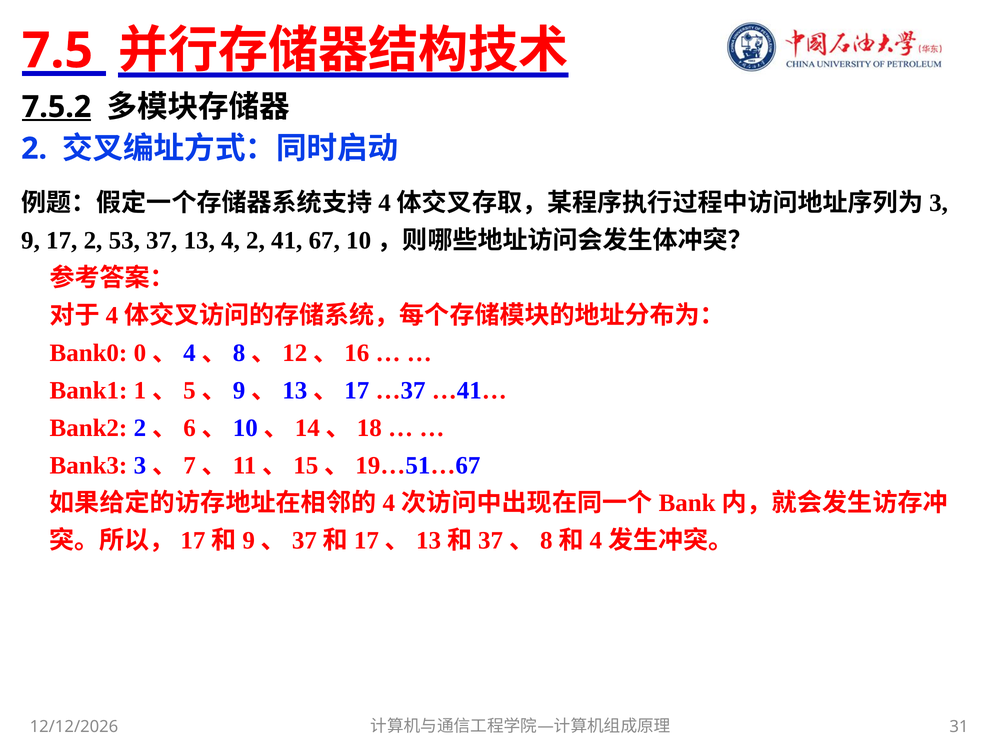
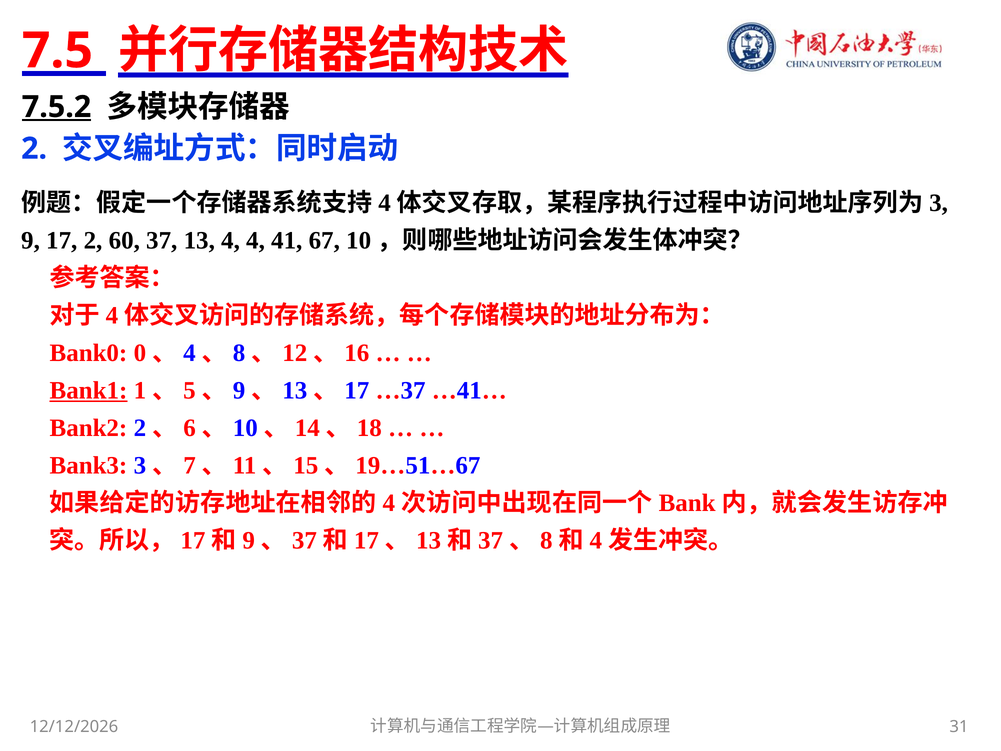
53: 53 -> 60 (124, 240)
4 2: 2 -> 4 (256, 240)
Bank1 underline: none -> present (88, 390)
